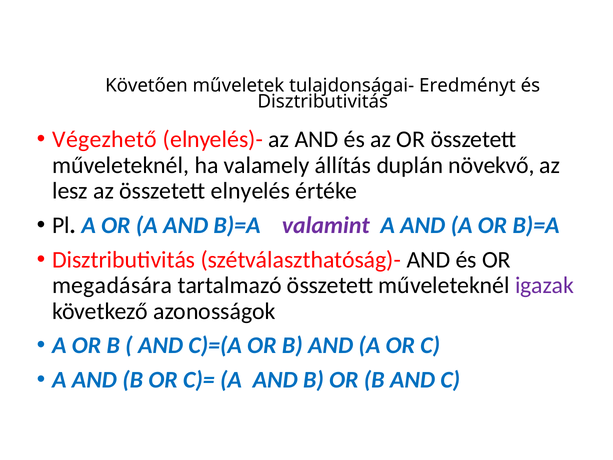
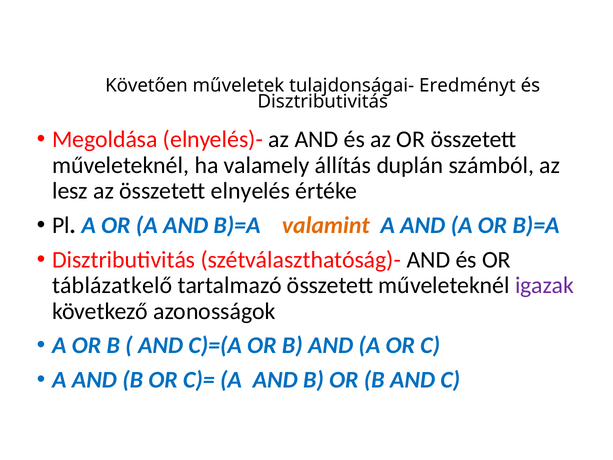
Végezhető: Végezhető -> Megoldása (105, 139)
növekvő: növekvő -> számból (491, 165)
valamint colour: purple -> orange (326, 225)
megadására: megadására -> táblázatkelő (112, 285)
